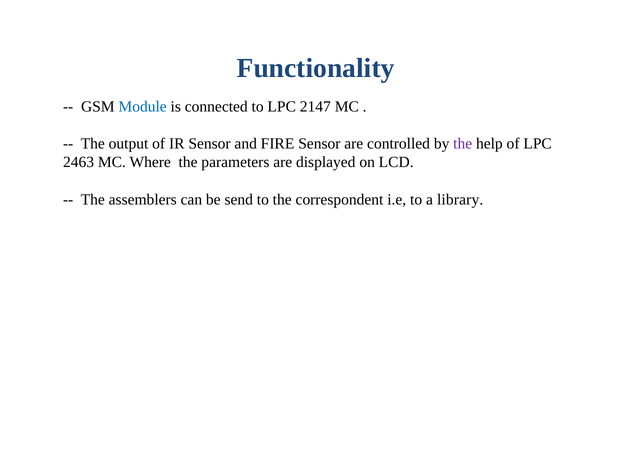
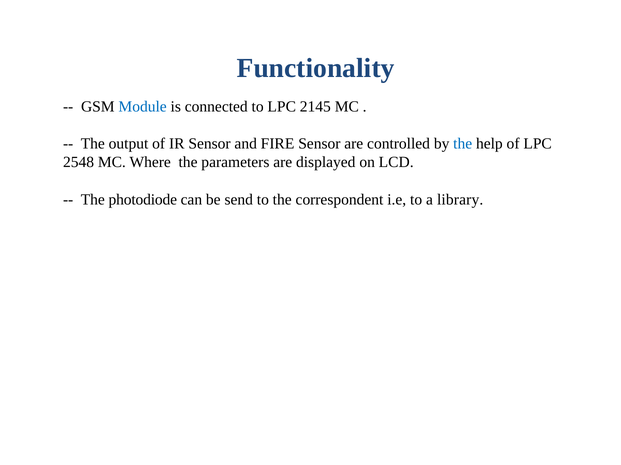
2147: 2147 -> 2145 (315, 107)
the colour: purple -> blue (463, 144)
2463: 2463 -> 2548 (79, 162)
assemblers: assemblers -> photodiode (143, 200)
